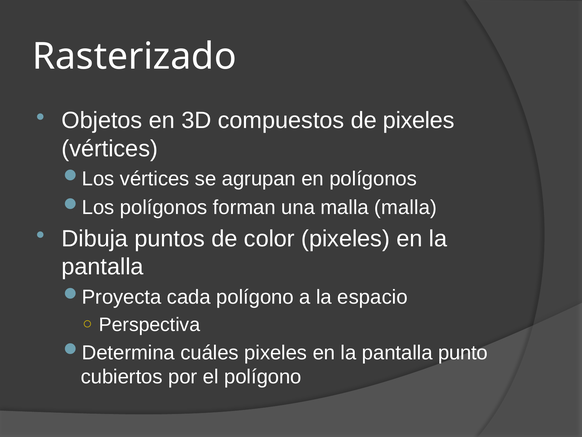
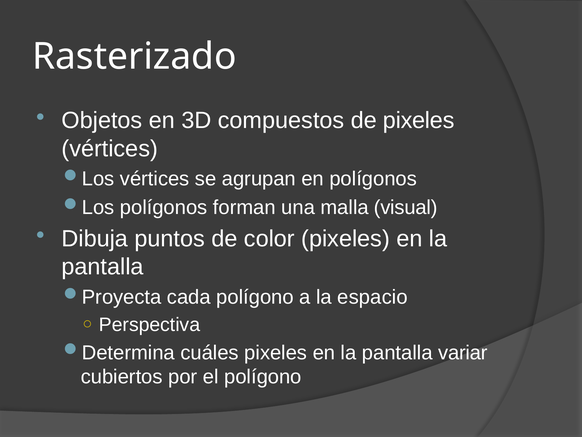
malla malla: malla -> visual (406, 207)
punto: punto -> variar (463, 352)
